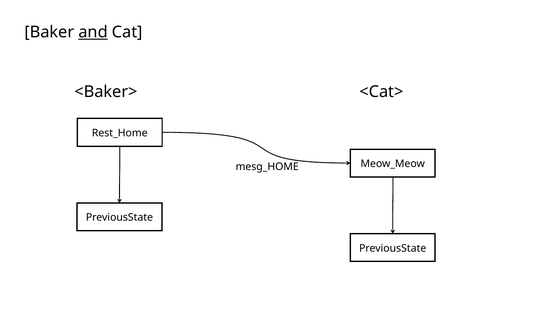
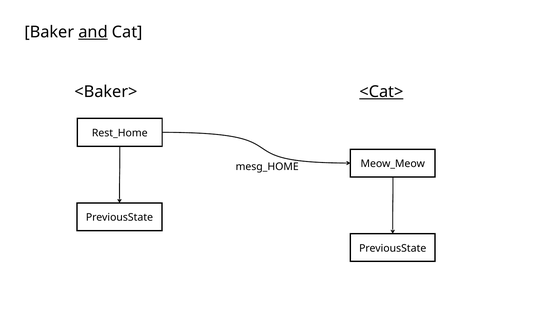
<Cat> underline: none -> present (381, 92)
